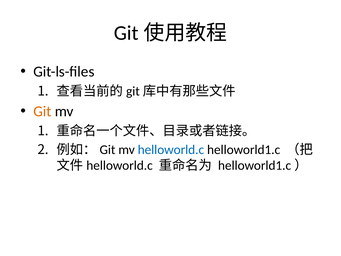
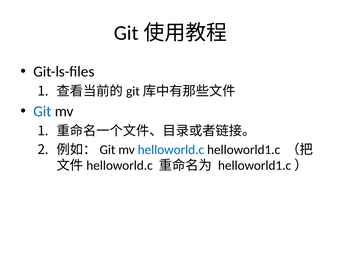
Git colour: orange -> blue (42, 111)
